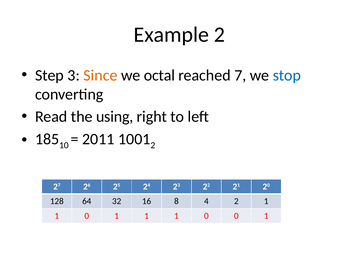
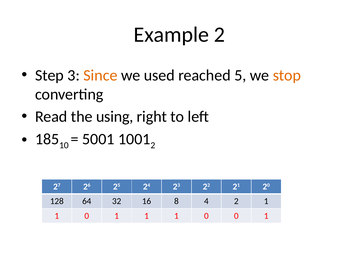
octal: octal -> used (159, 75)
7: 7 -> 5 (240, 75)
stop colour: blue -> orange (287, 75)
2011: 2011 -> 5001 (98, 139)
